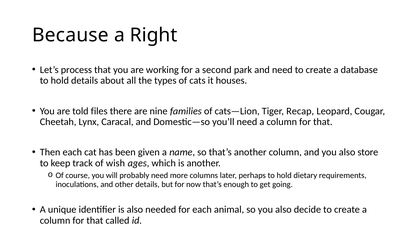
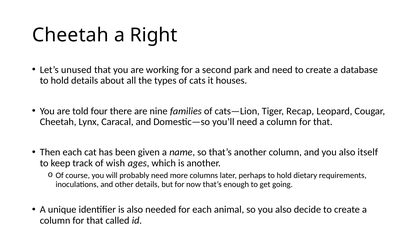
Because: Because -> Cheetah (70, 35)
process: process -> unused (76, 70)
files: files -> four (99, 111)
store: store -> itself (368, 153)
